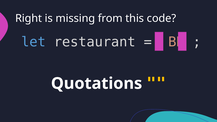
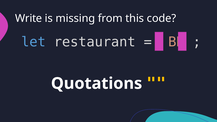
Right: Right -> Write (29, 18)
